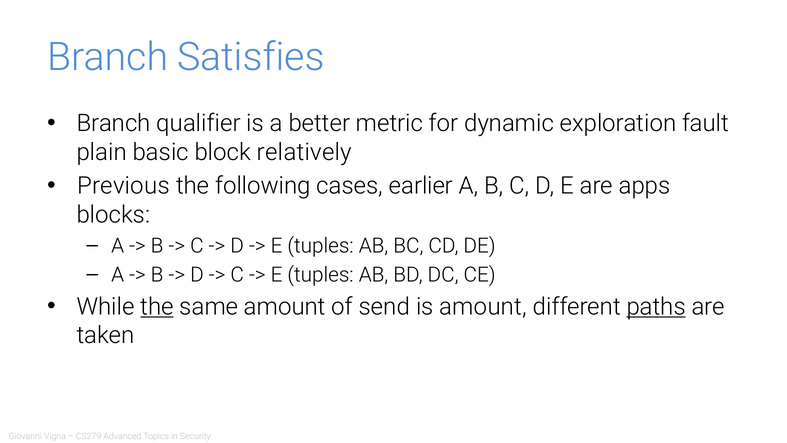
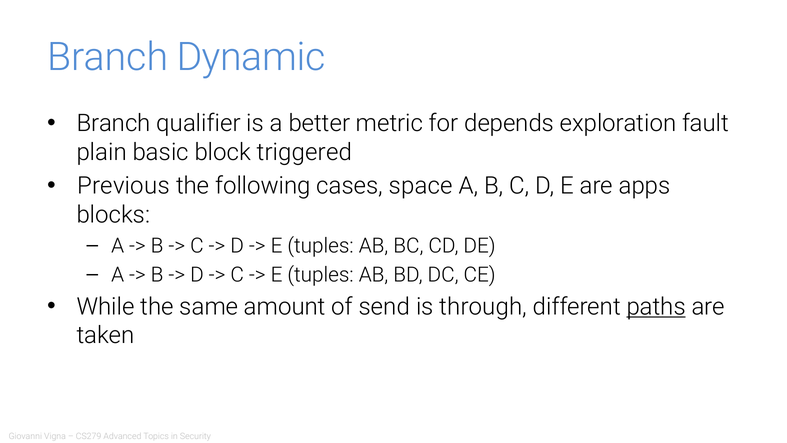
Satisfies: Satisfies -> Dynamic (251, 57)
dynamic: dynamic -> depends (509, 123)
relatively: relatively -> triggered (304, 152)
earlier: earlier -> space (421, 186)
the underline: present -> none (157, 306)
is amount: amount -> through (483, 306)
